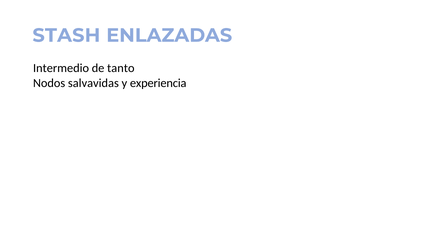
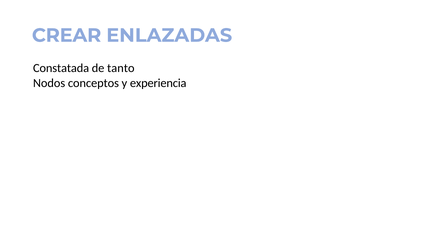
STASH: STASH -> CREAR (67, 35)
Intermedio: Intermedio -> Constatada (61, 68)
salvavidas: salvavidas -> conceptos (93, 83)
